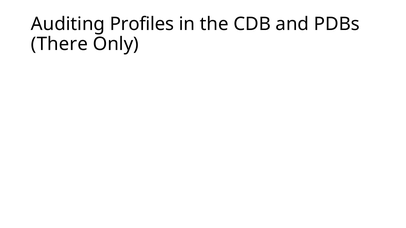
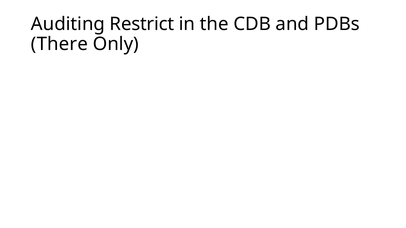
Profiles: Profiles -> Restrict (142, 24)
